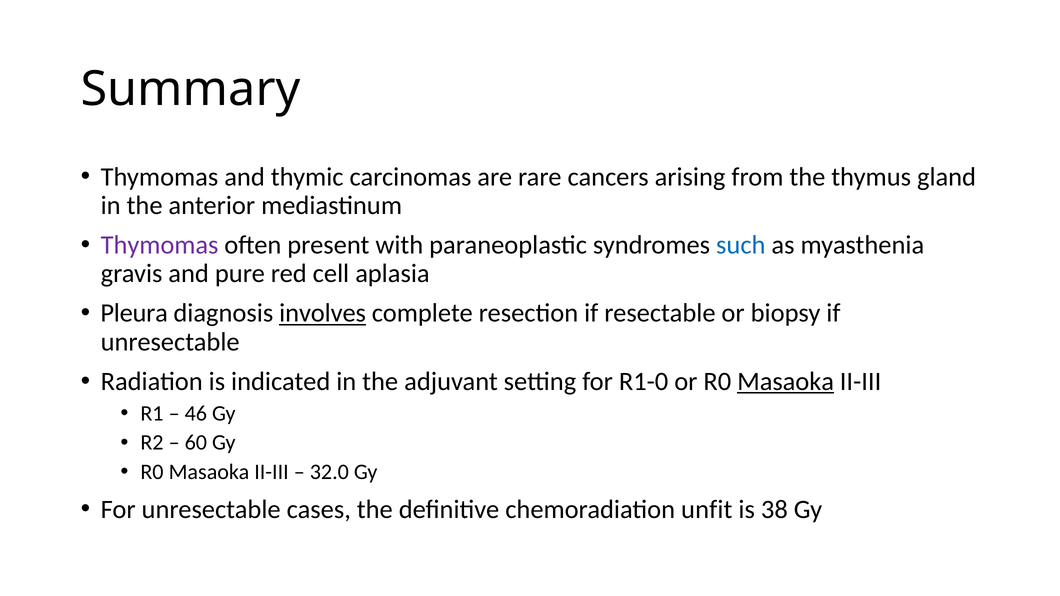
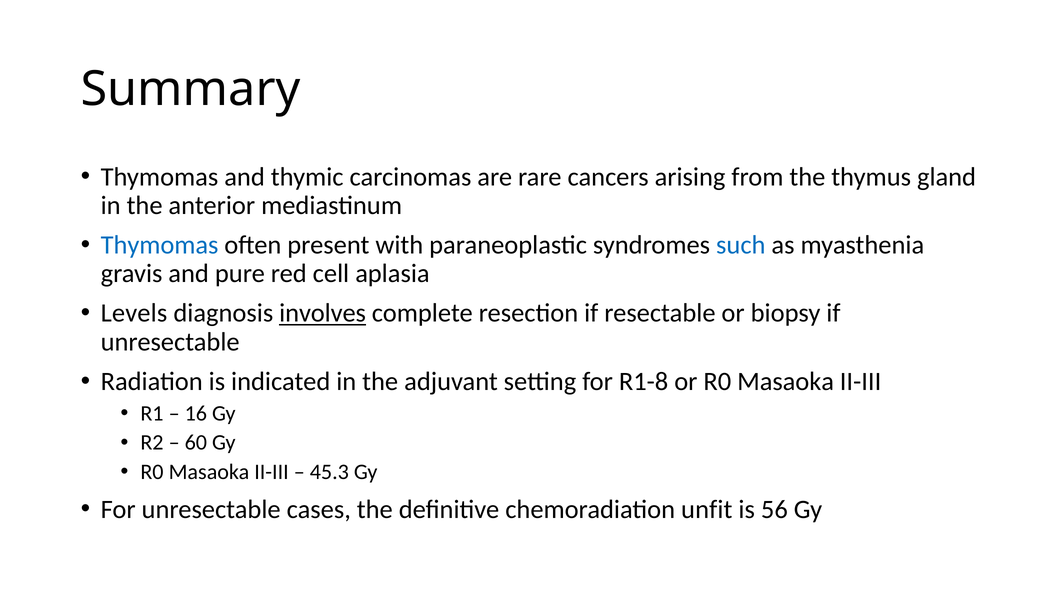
Thymomas colour: purple -> blue (160, 245)
Pleura: Pleura -> Levels (134, 313)
R1-0: R1-0 -> R1-8 (644, 382)
Masaoka underline: present -> none (786, 382)
46: 46 -> 16 (196, 413)
32.0: 32.0 -> 45.3 (329, 472)
38: 38 -> 56 (774, 509)
